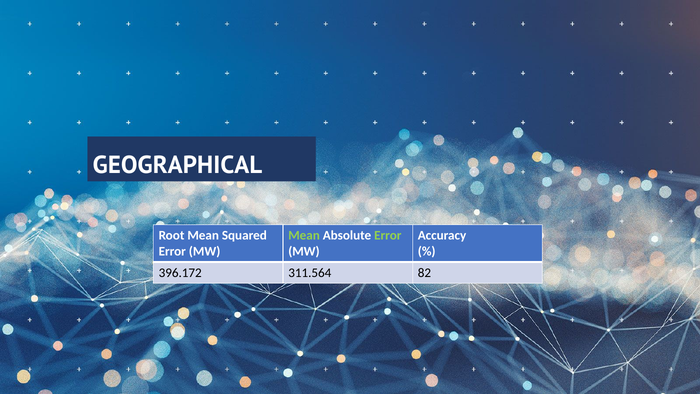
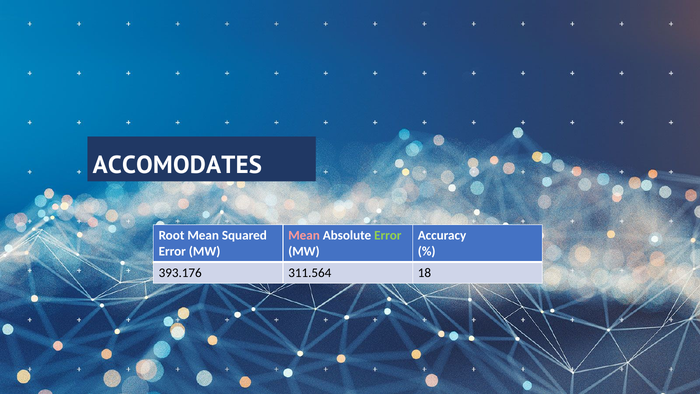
GEOGRAPHICAL: GEOGRAPHICAL -> ACCOMODATES (177, 165)
Mean colour: light green -> pink (304, 235)
396.172: 396.172 -> 393.176 (180, 273)
82: 82 -> 18 (424, 273)
